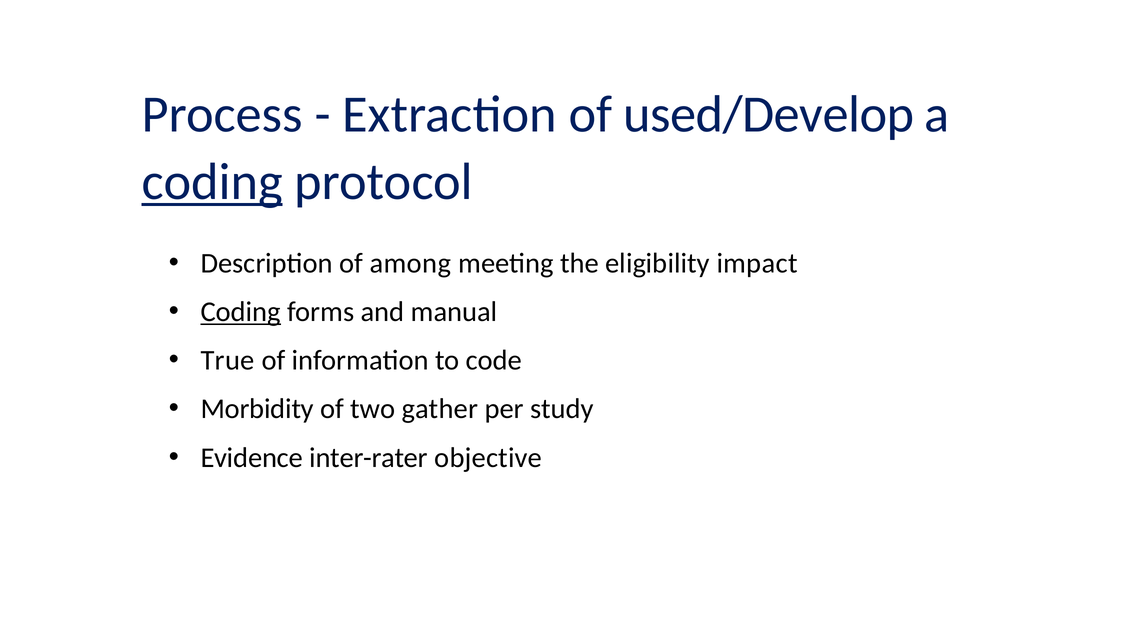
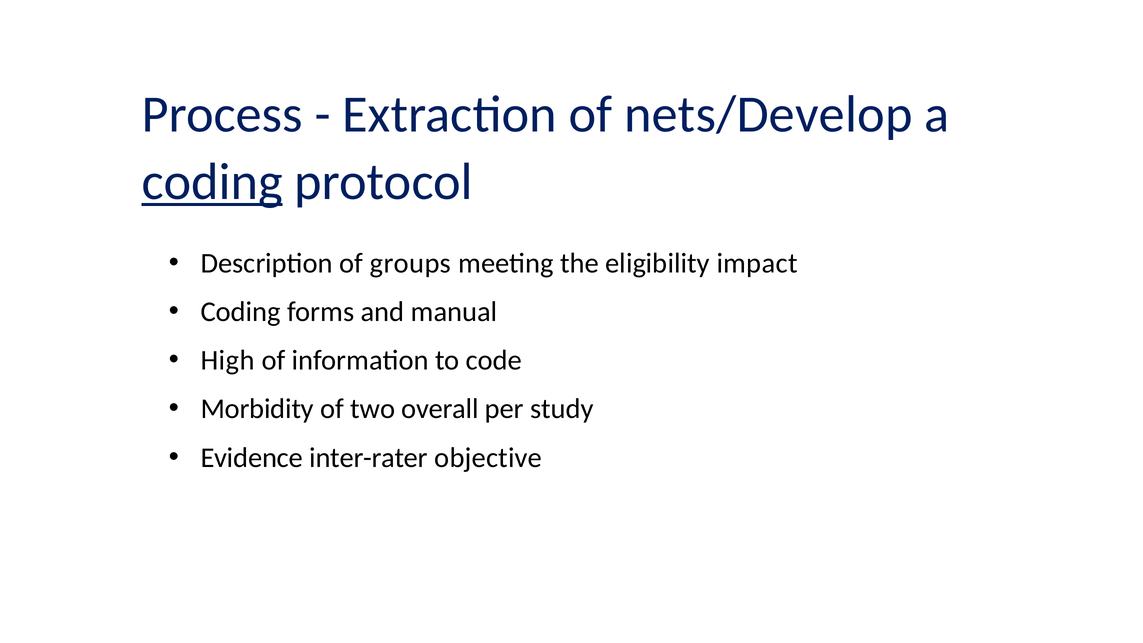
used/Develop: used/Develop -> nets/Develop (768, 115)
among: among -> groups (410, 263)
Coding underline: present -> none (241, 312)
True: True -> High (228, 360)
gather: gather -> overall (440, 409)
